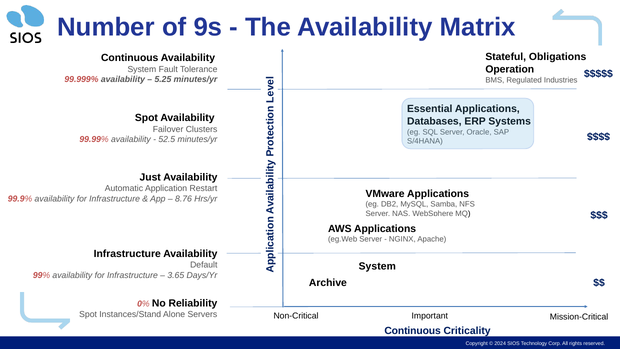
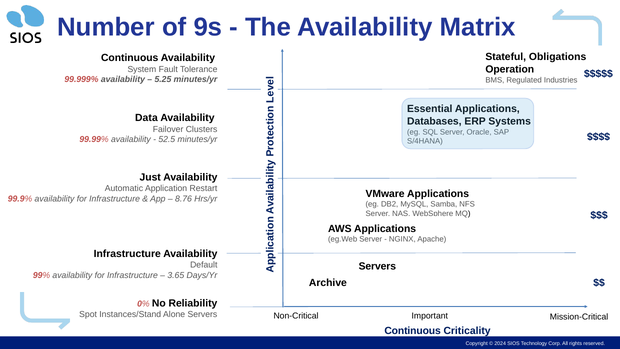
Spot: Spot -> Data (146, 118)
System: System -> Servers (377, 266)
